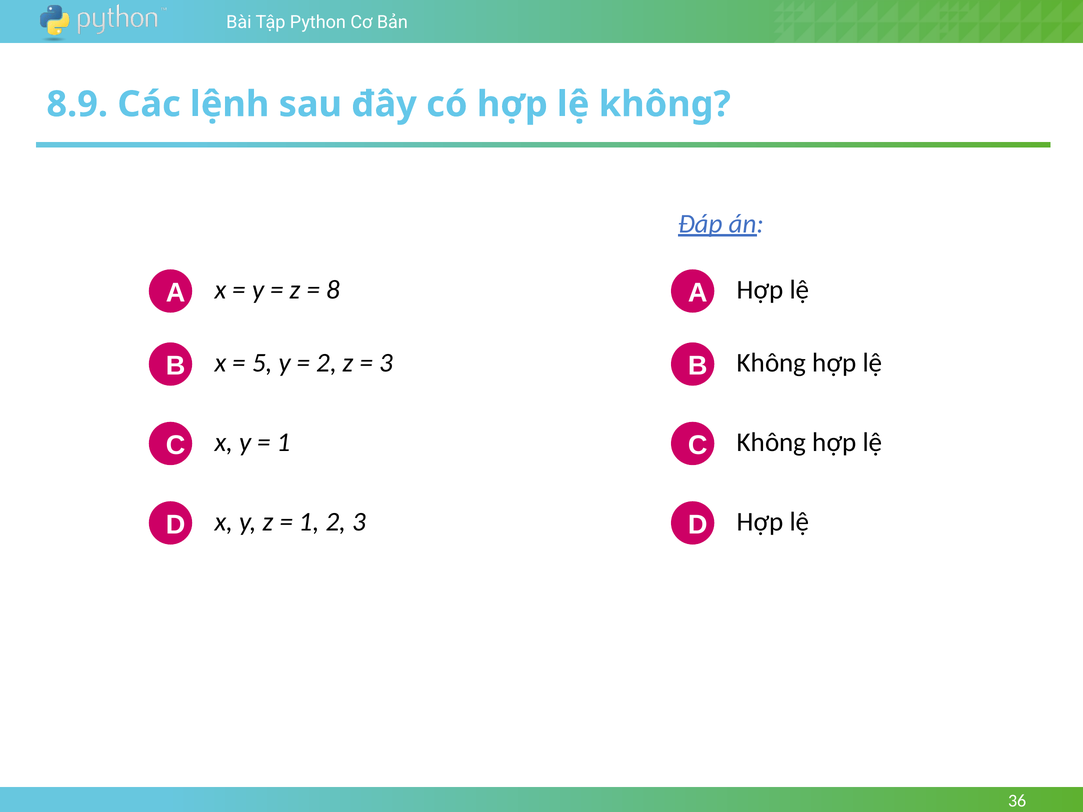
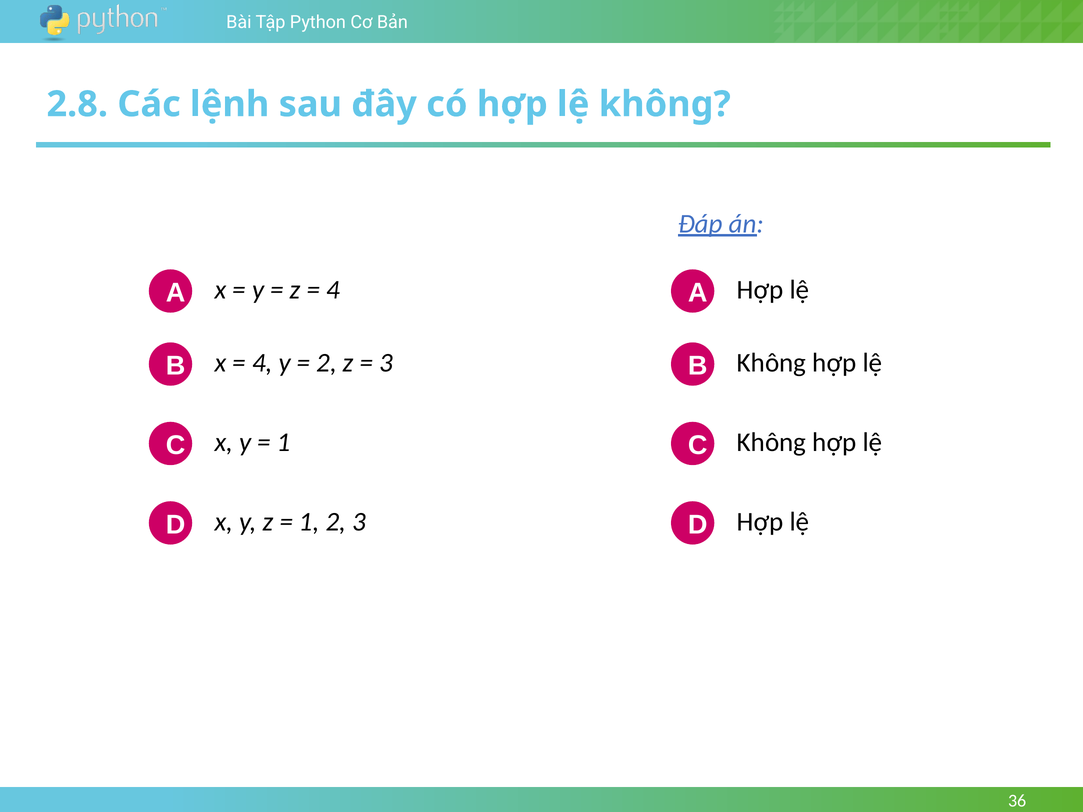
8.9: 8.9 -> 2.8 (77, 104)
8: 8 -> 4 (333, 290)
5: 5 -> 4 (262, 363)
